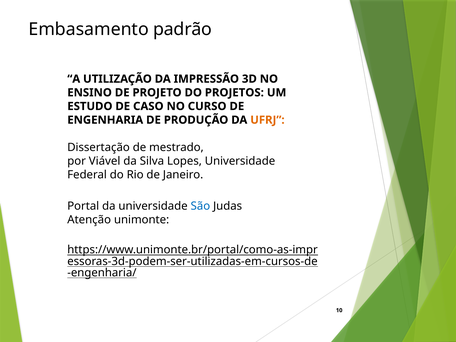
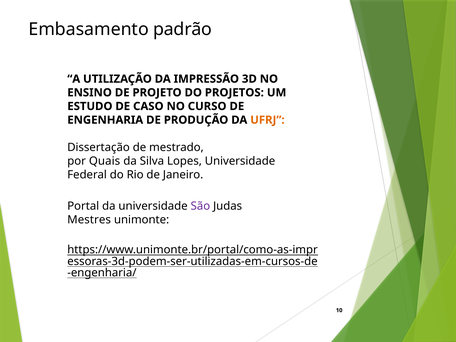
Viável: Viável -> Quais (105, 161)
São colour: blue -> purple (200, 206)
Atenção: Atenção -> Mestres (89, 220)
